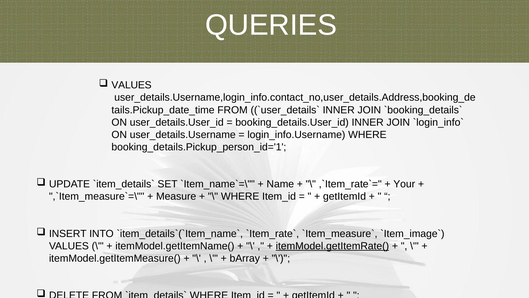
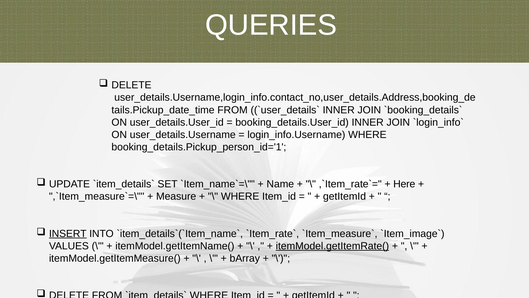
VALUES: VALUES -> DELETE (131, 85)
Your: Your -> Here (404, 184)
INSERT underline: none -> present (68, 233)
